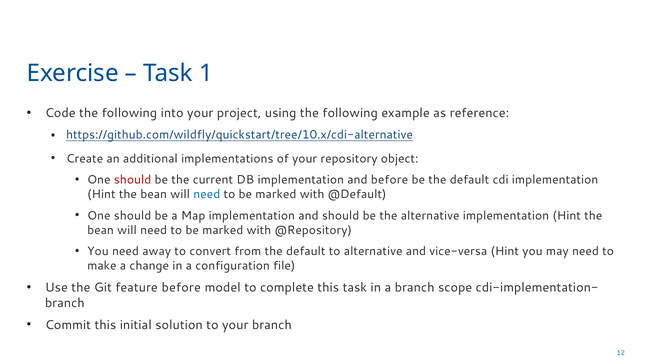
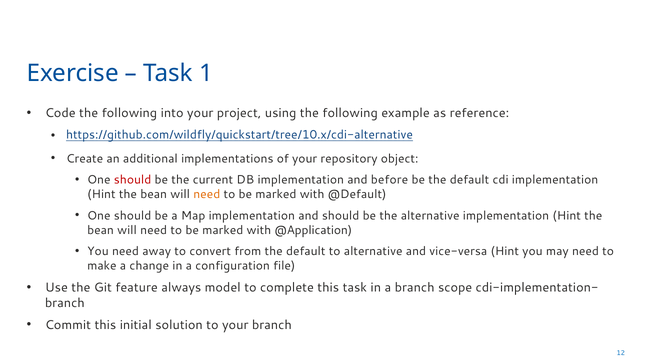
need colour: blue -> orange (207, 194)
@Repository: @Repository -> @Application (313, 230)
feature before: before -> always (181, 287)
